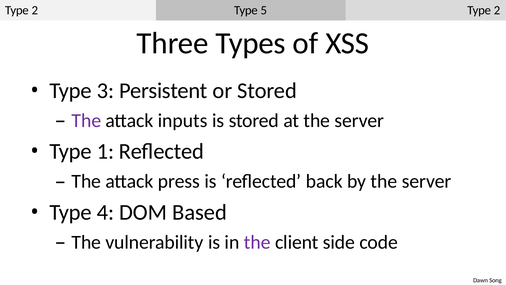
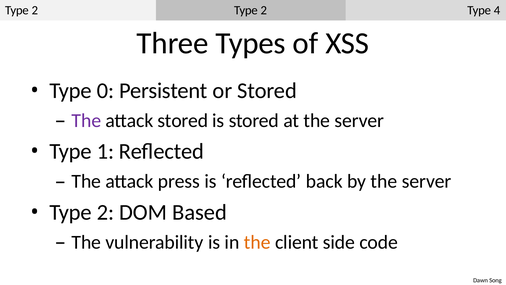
2 Type 5: 5 -> 2 (264, 10)
2: 2 -> 4 (497, 10)
3: 3 -> 0 (105, 90)
attack inputs: inputs -> stored (183, 120)
4: 4 -> 2 (105, 212)
the colour: purple -> orange (257, 242)
